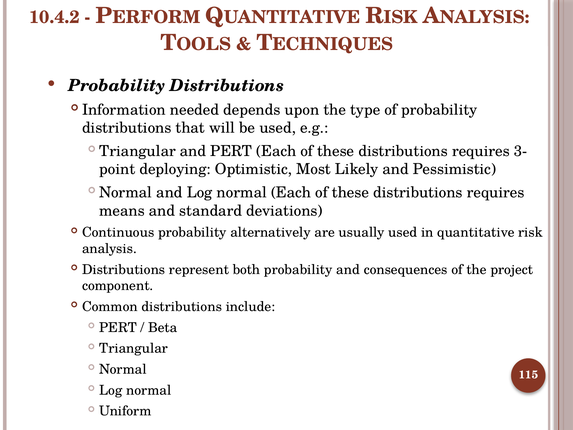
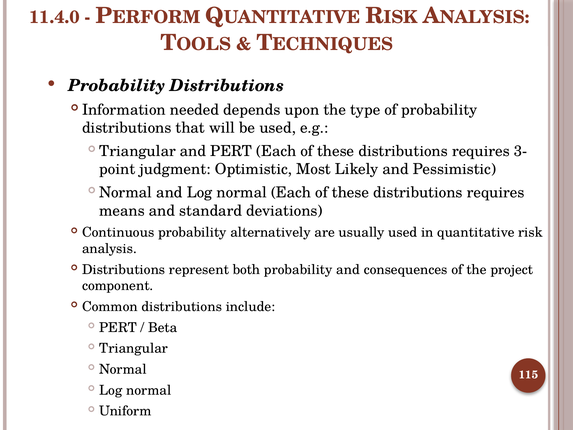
10.4.2: 10.4.2 -> 11.4.0 (54, 17)
deploying: deploying -> judgment (175, 169)
